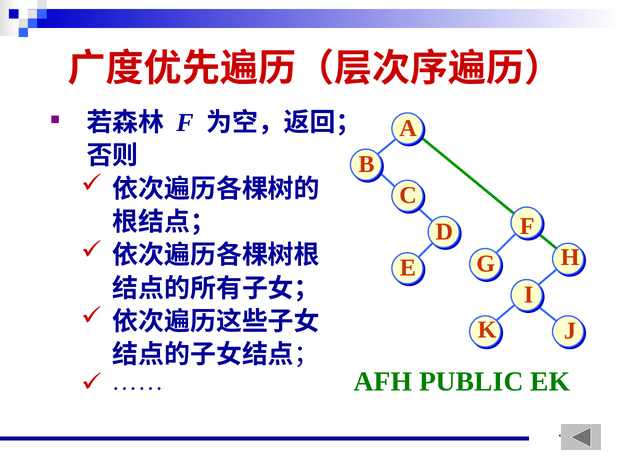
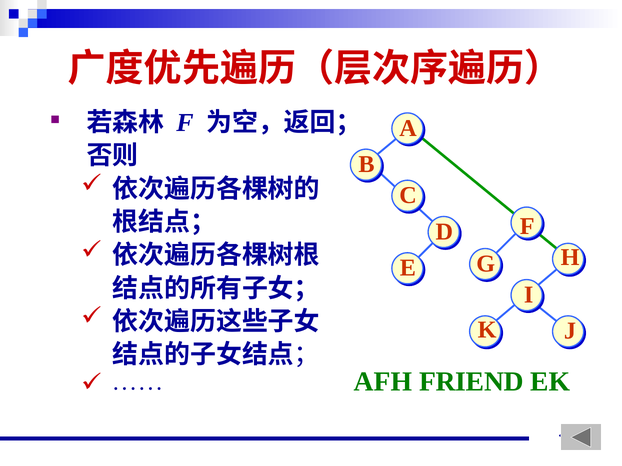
PUBLIC: PUBLIC -> FRIEND (471, 382)
